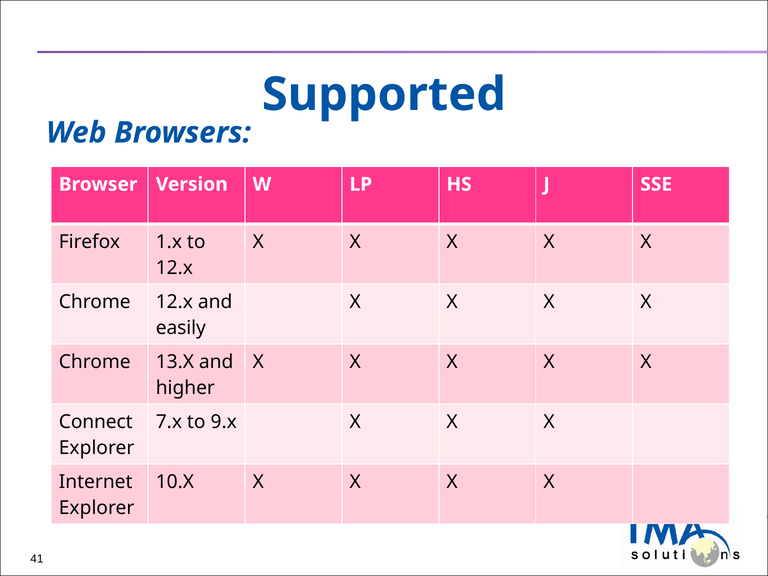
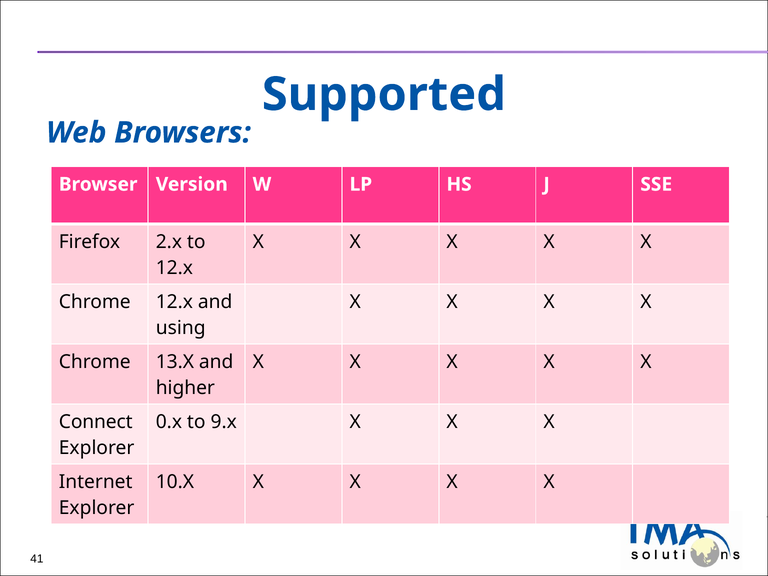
1.x: 1.x -> 2.x (169, 242)
easily: easily -> using (181, 328)
7.x: 7.x -> 0.x (169, 422)
